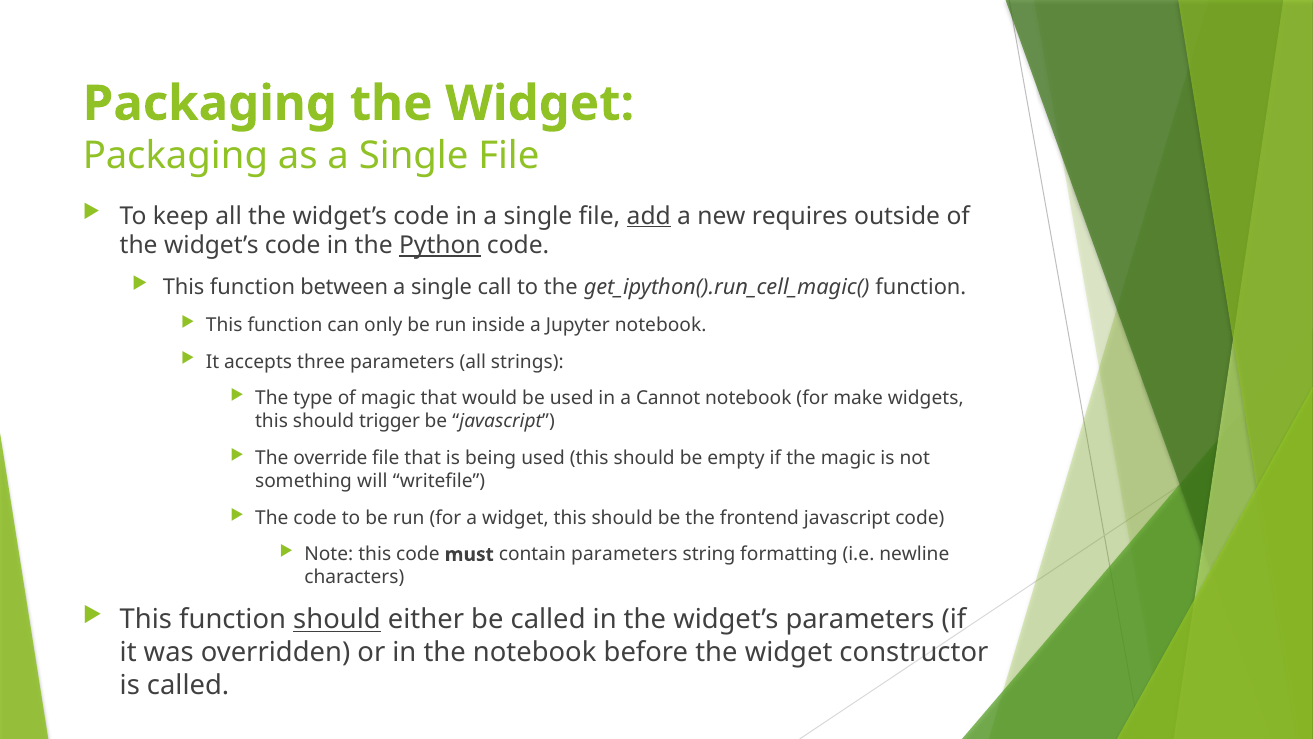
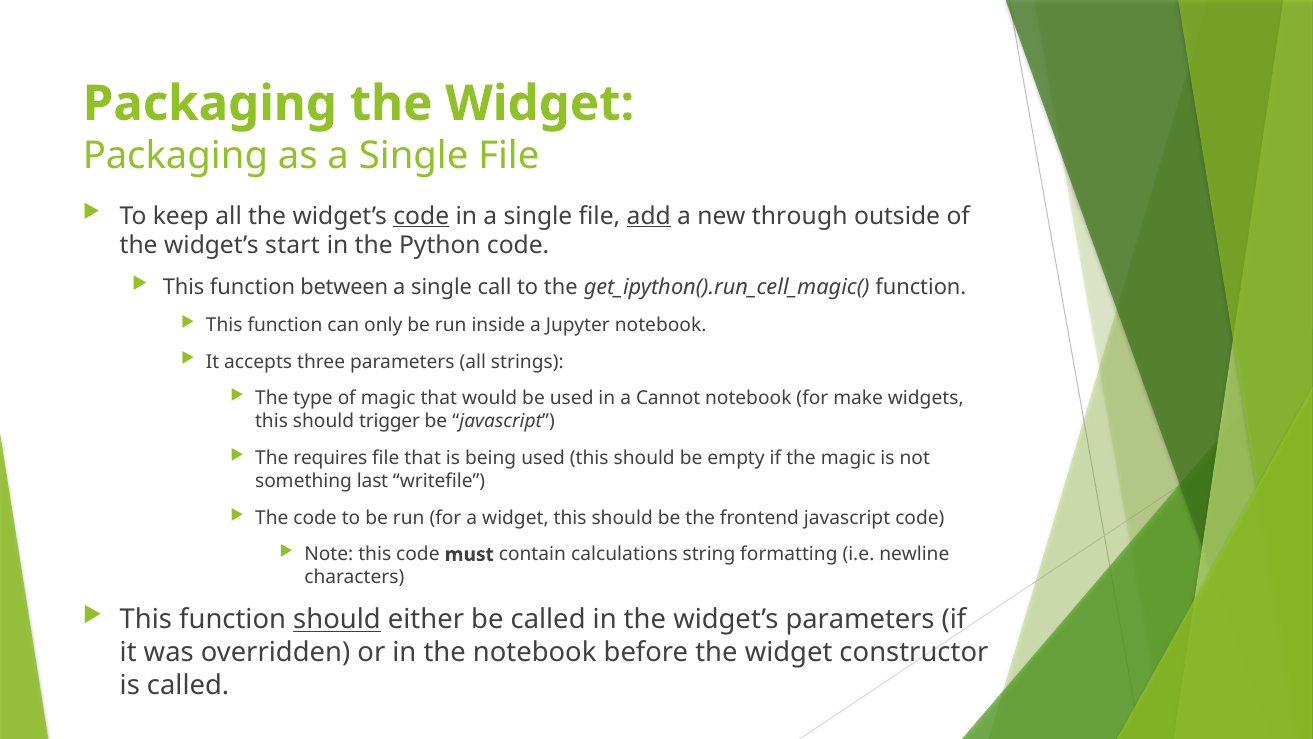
code underline: none -> present (421, 216)
requires: requires -> through (800, 216)
code: code -> start (292, 245)
Python underline: present -> none (440, 245)
override: override -> requires (330, 458)
will: will -> last (373, 481)
contain parameters: parameters -> calculations (624, 554)
